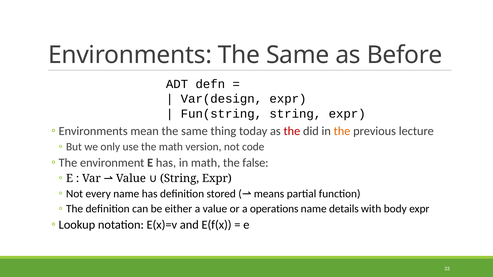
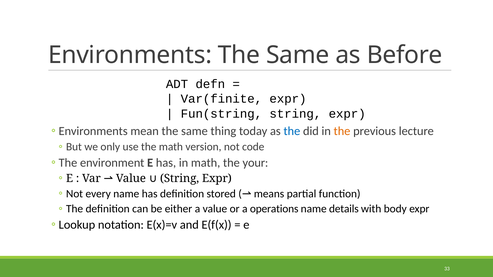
Var(design: Var(design -> Var(finite (221, 99)
the colour: red -> blue (292, 131)
false: false -> your (255, 163)
